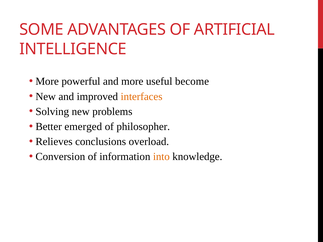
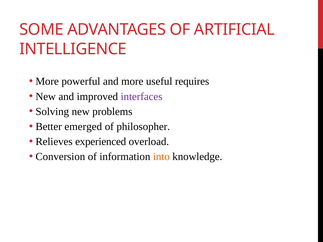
become: become -> requires (192, 82)
interfaces colour: orange -> purple (142, 97)
conclusions: conclusions -> experienced (101, 142)
